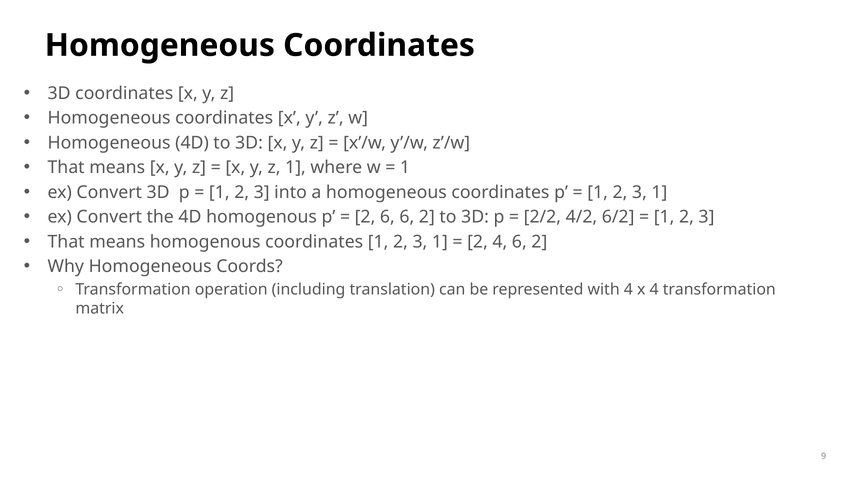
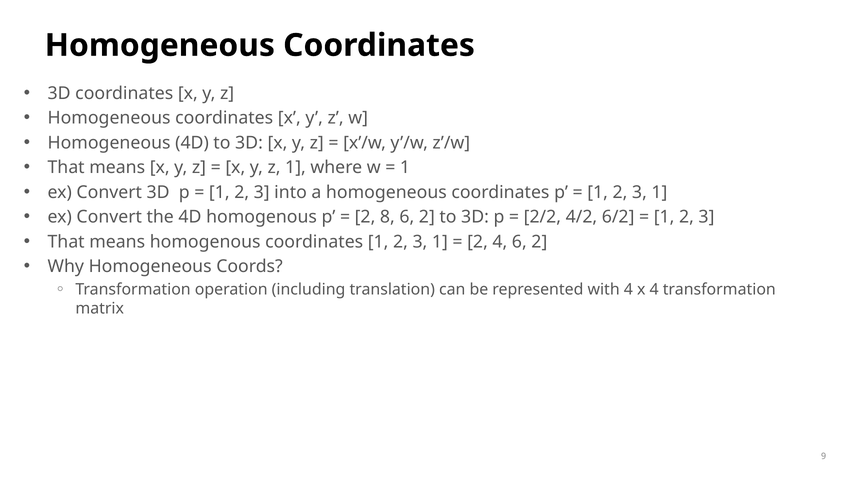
2 6: 6 -> 8 (387, 217)
